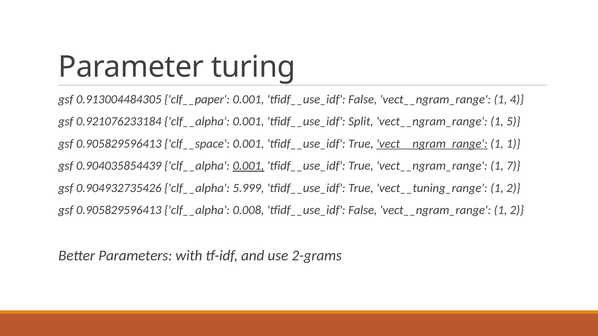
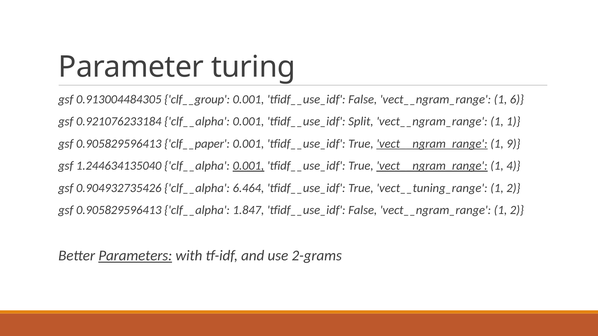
clf__paper: clf__paper -> clf__group (197, 99)
4: 4 -> 6 (517, 99)
1 5: 5 -> 1 (513, 122)
clf__space: clf__space -> clf__paper (197, 144)
1 1: 1 -> 9 (513, 144)
0.904035854439: 0.904035854439 -> 1.244634135040 (119, 166)
vect__ngram_range underline: none -> present (432, 166)
7: 7 -> 4 (513, 166)
5.999: 5.999 -> 6.464 (248, 188)
0.008: 0.008 -> 1.847 (248, 210)
Parameters underline: none -> present (135, 256)
